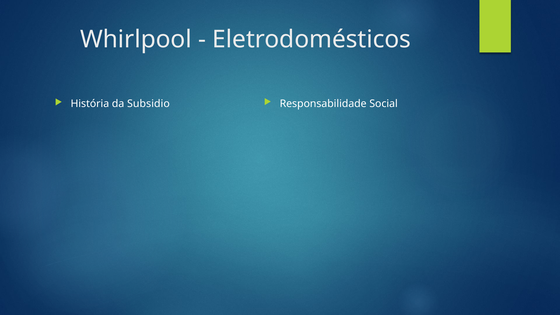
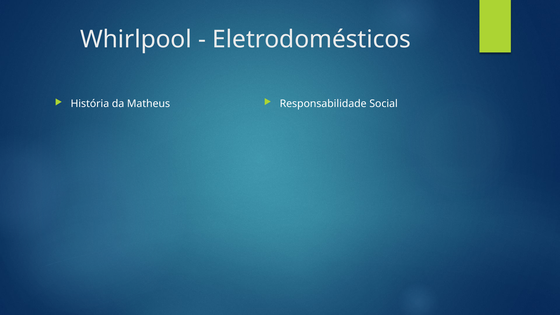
Subsidio: Subsidio -> Matheus (149, 104)
